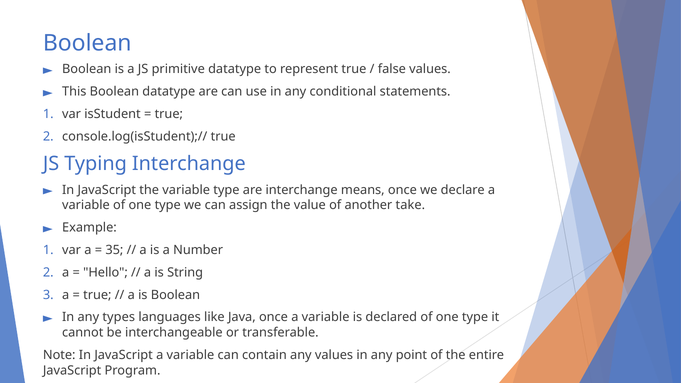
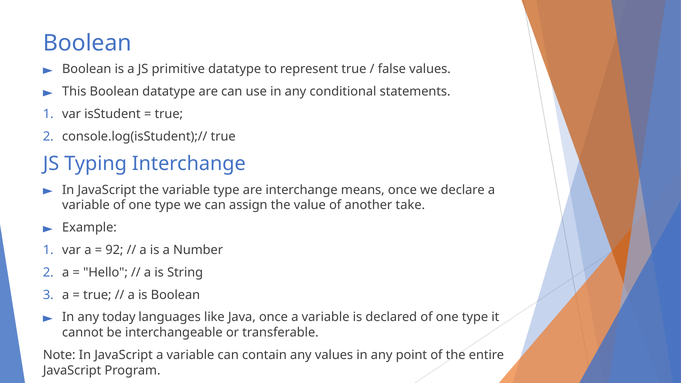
35: 35 -> 92 (114, 250)
types: types -> today (119, 317)
